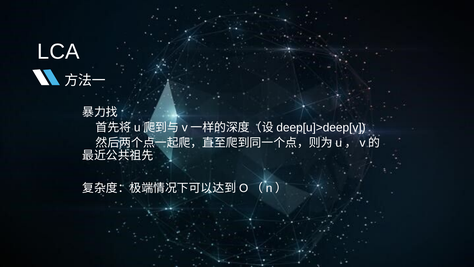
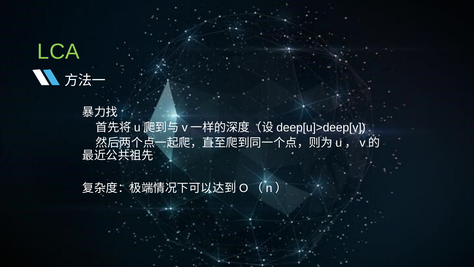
LCA colour: white -> light green (58, 51)
